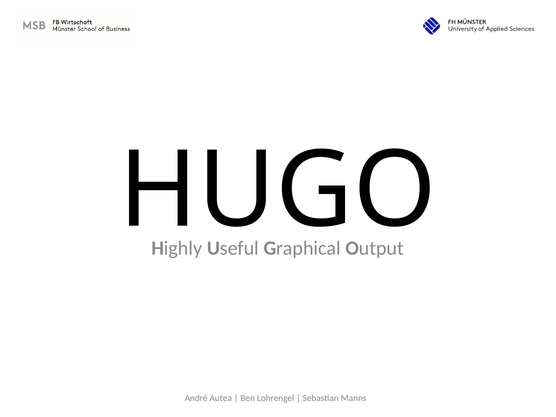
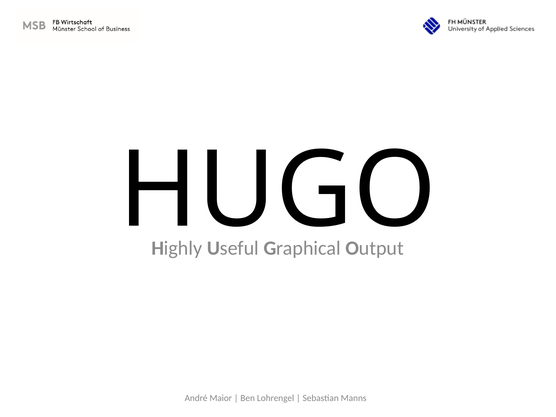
Autea: Autea -> Maior (221, 398)
